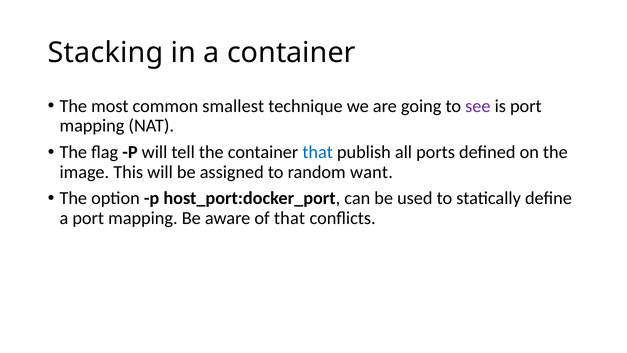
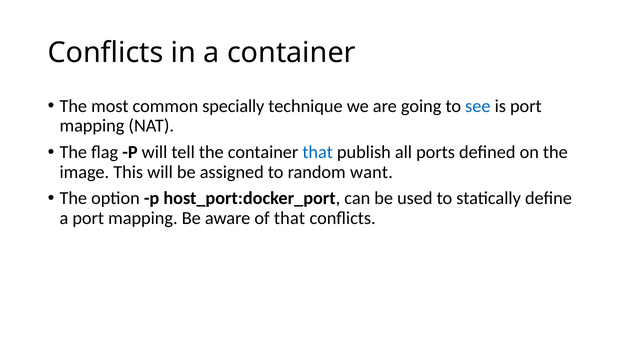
Stacking: Stacking -> Conflicts (106, 53)
smallest: smallest -> specially (233, 106)
see colour: purple -> blue (478, 106)
